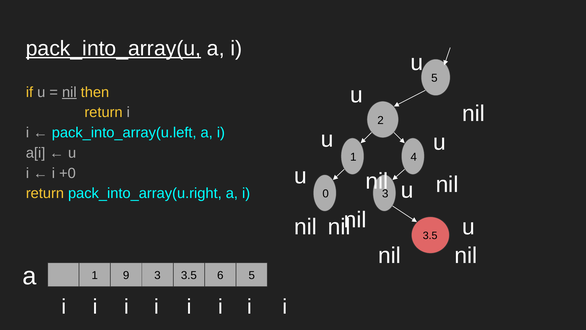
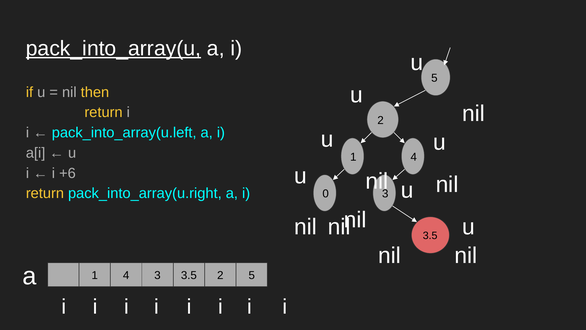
nil underline: present -> none (69, 92)
+0: +0 -> +6 (67, 173)
1 9: 9 -> 4 (126, 275)
3.5 6: 6 -> 2 (220, 275)
